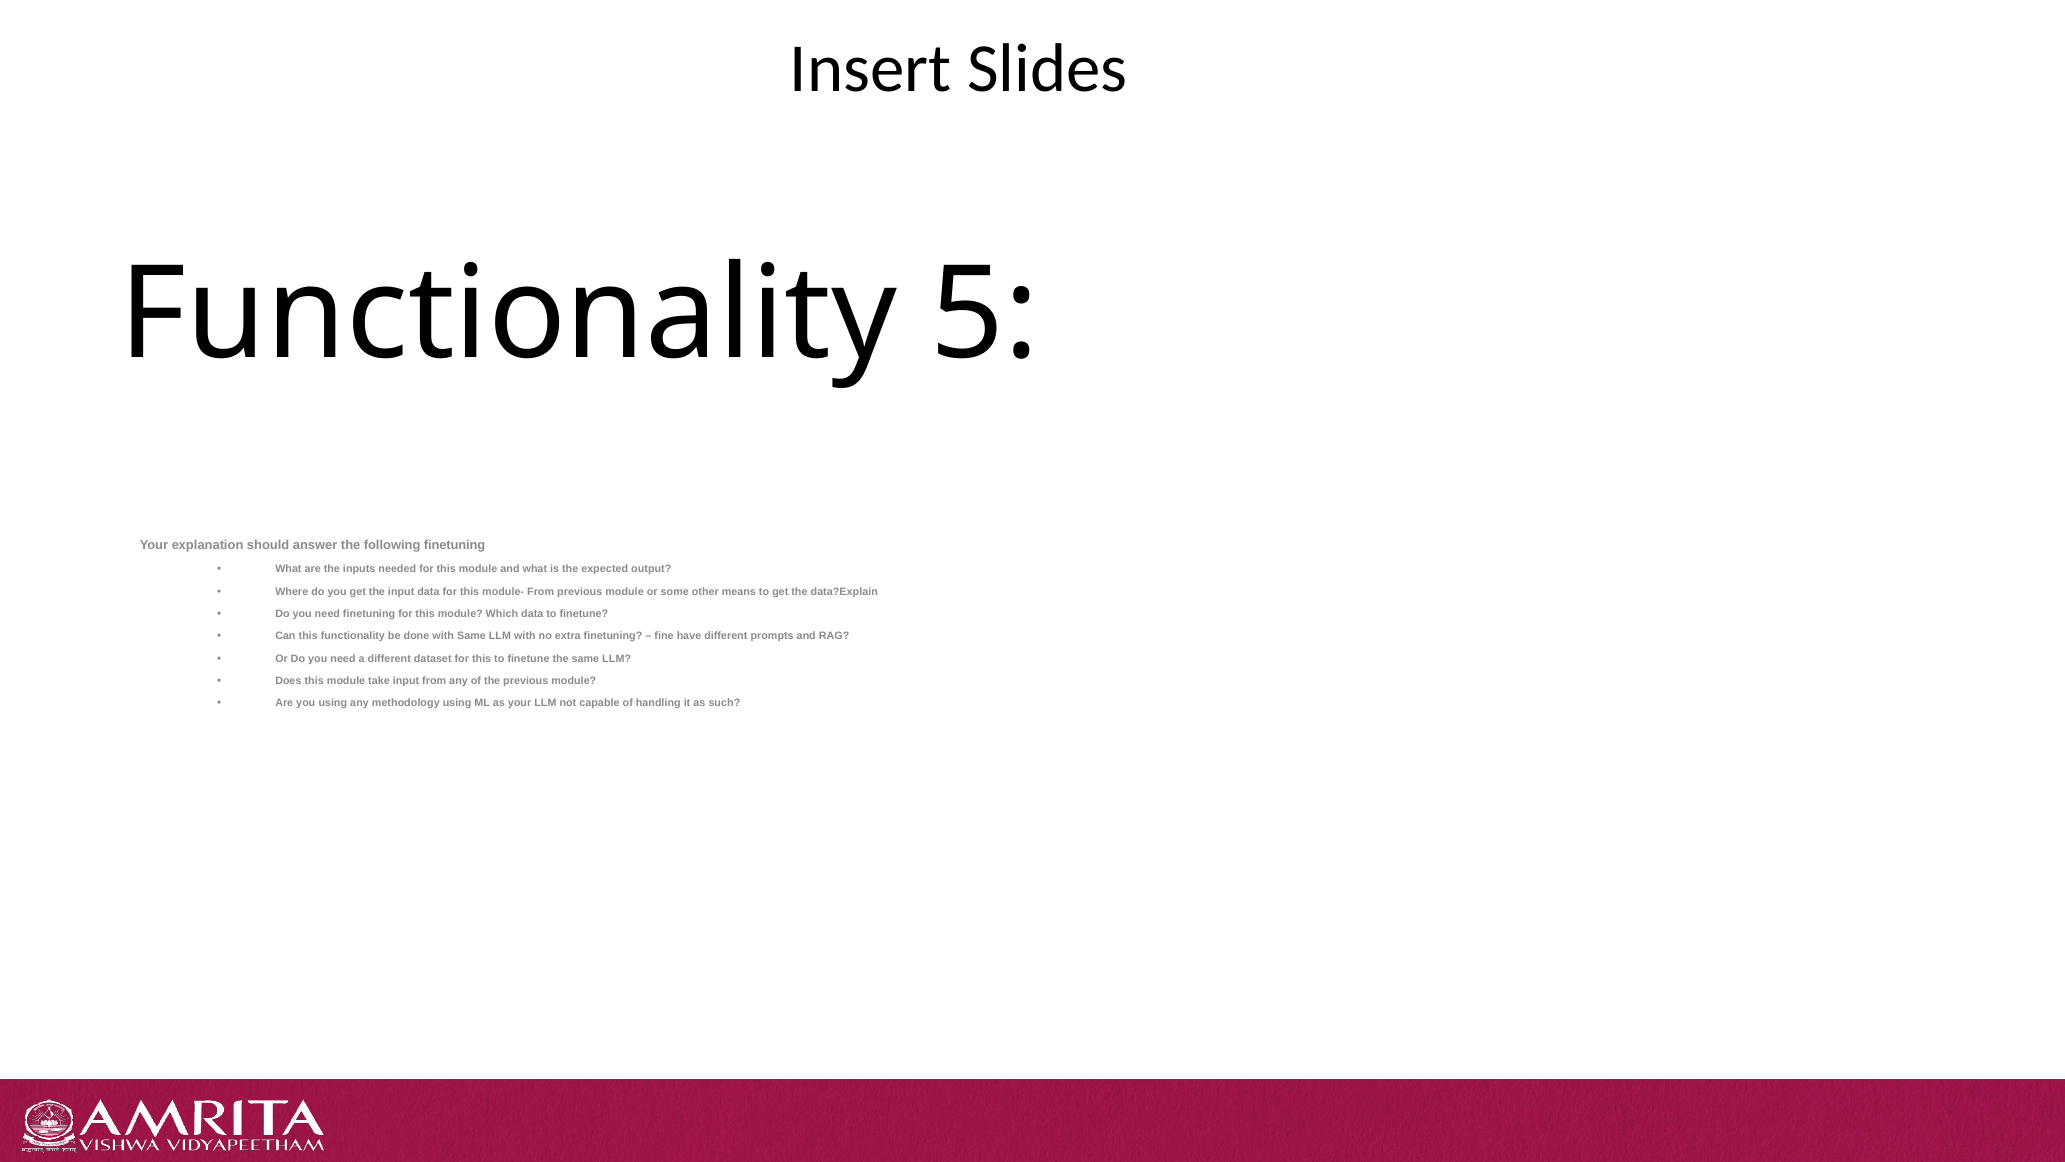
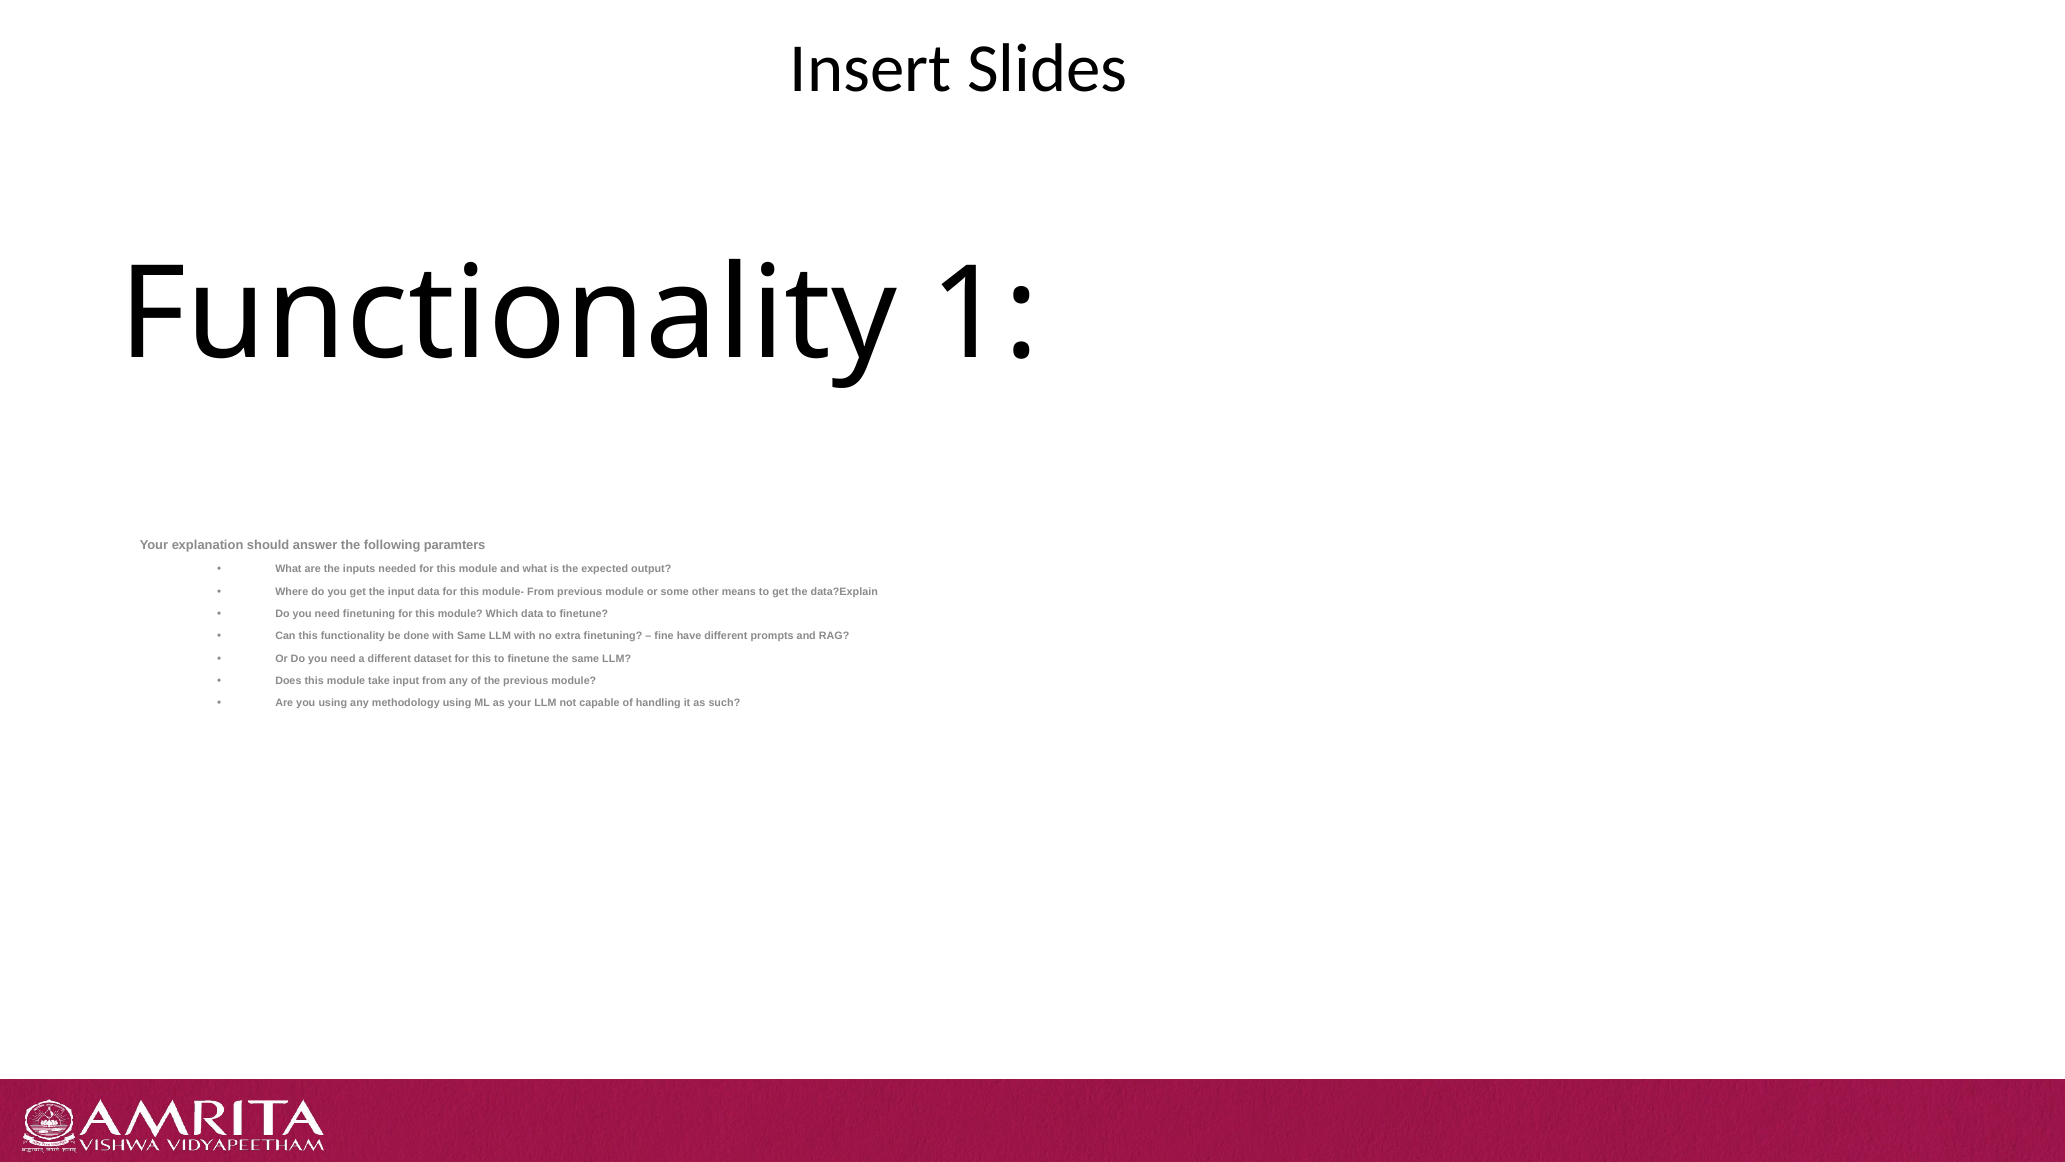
5: 5 -> 1 (985, 315)
following finetuning: finetuning -> paramters (455, 545)
